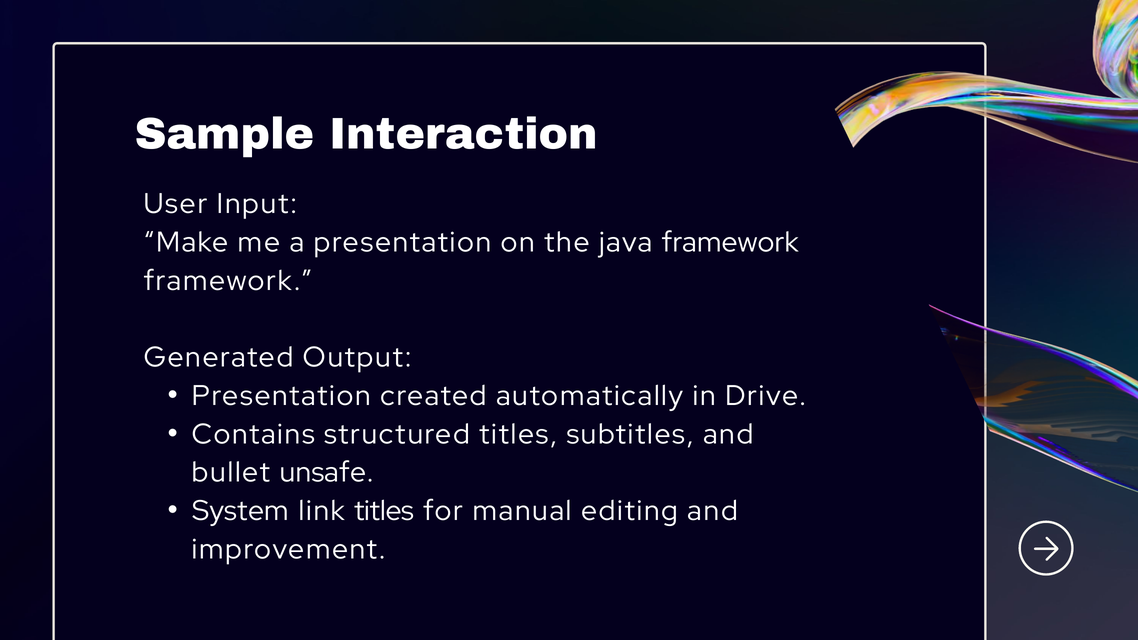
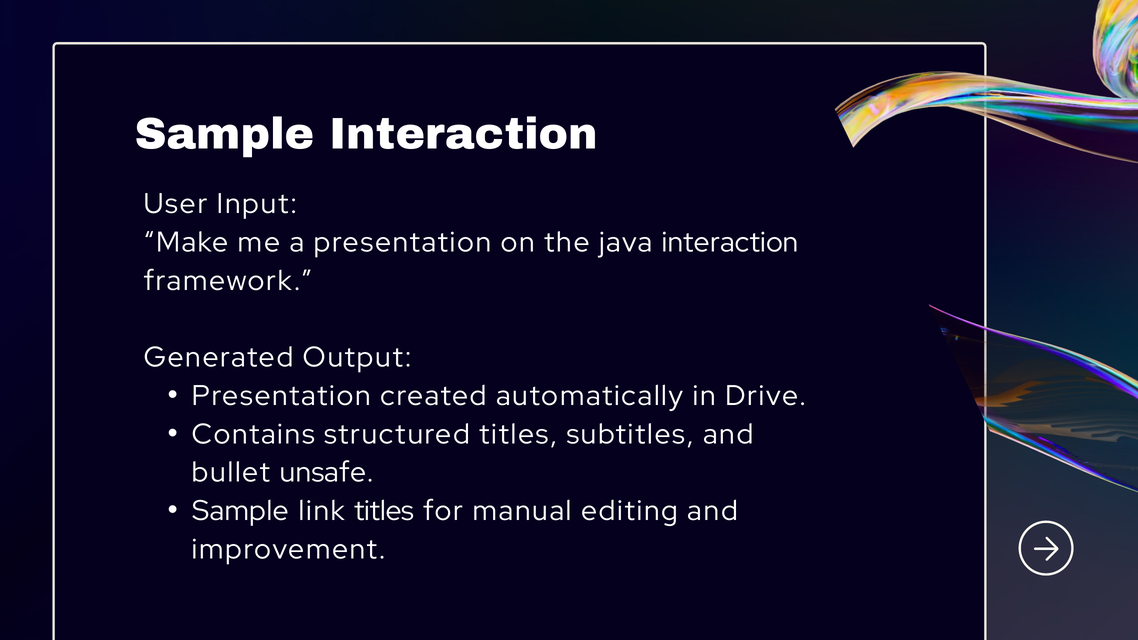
java framework: framework -> interaction (730, 242)
System: System -> Sample (241, 511)
